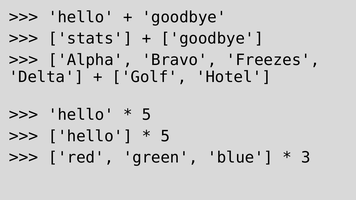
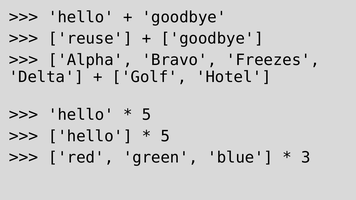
stats: stats -> reuse (90, 39)
